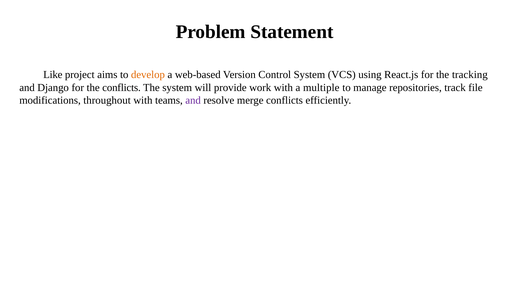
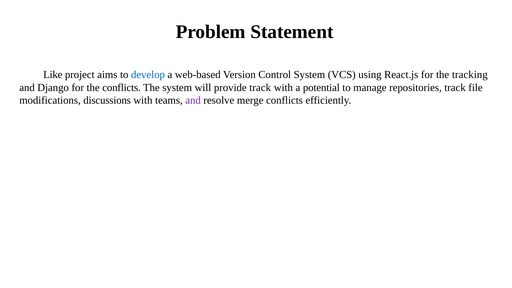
develop colour: orange -> blue (148, 75)
provide work: work -> track (260, 88)
multiple: multiple -> potential (321, 88)
throughout: throughout -> discussions (107, 100)
